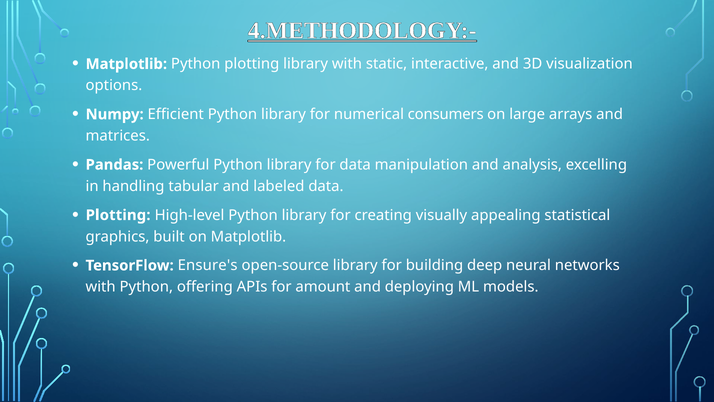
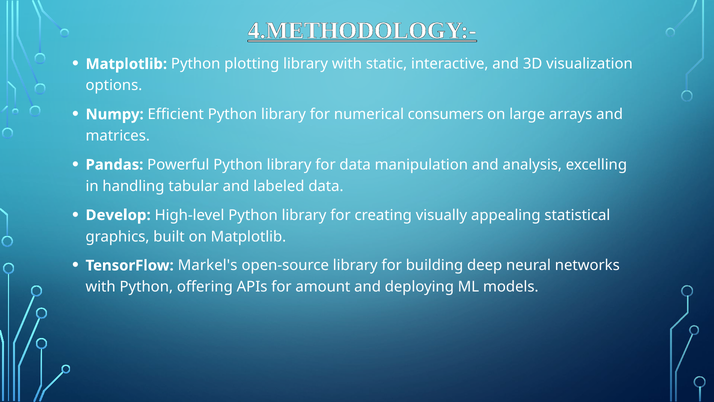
Plotting: Plotting -> Develop (118, 215)
Ensure's: Ensure's -> Markel's (208, 265)
